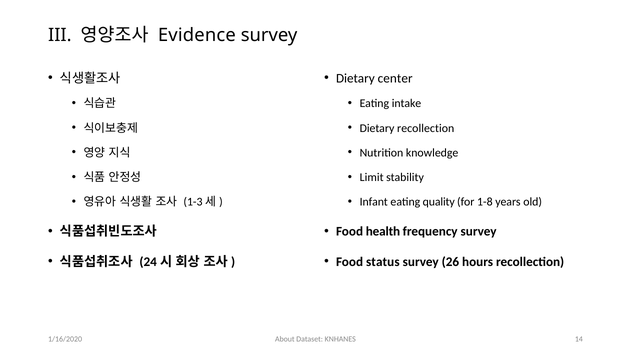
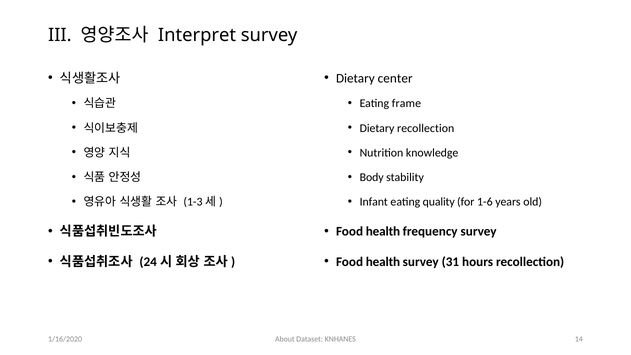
Evidence: Evidence -> Interpret (197, 35)
intake: intake -> frame (406, 104)
Limit: Limit -> Body (372, 177)
1-8: 1-8 -> 1-6 (485, 202)
status: status -> health (383, 262)
26: 26 -> 31 (450, 262)
